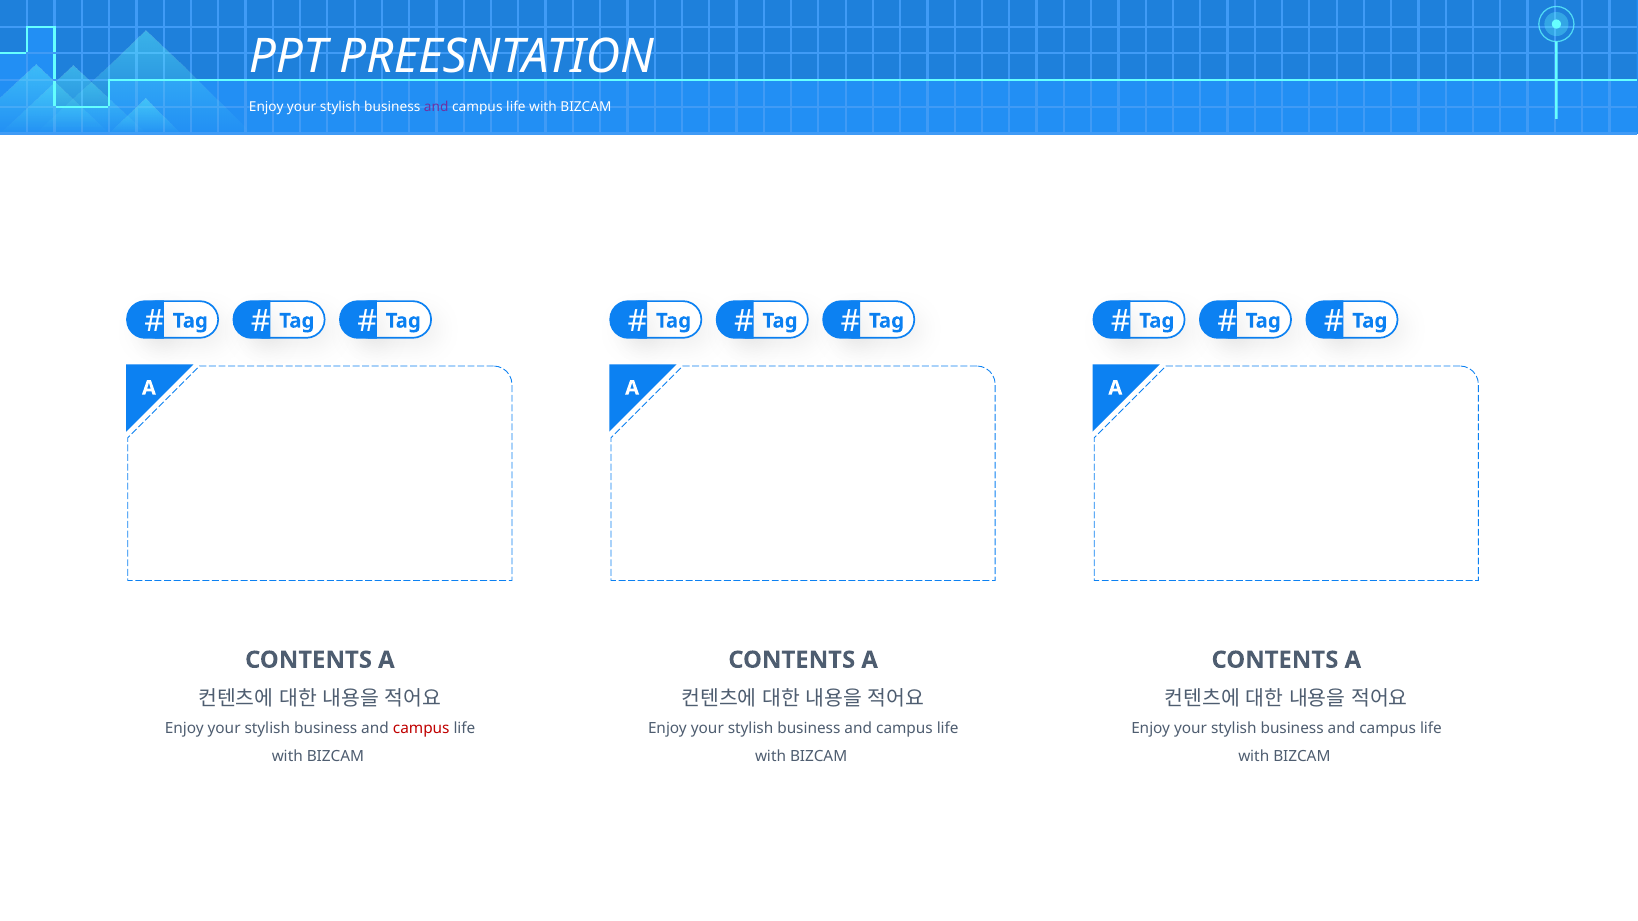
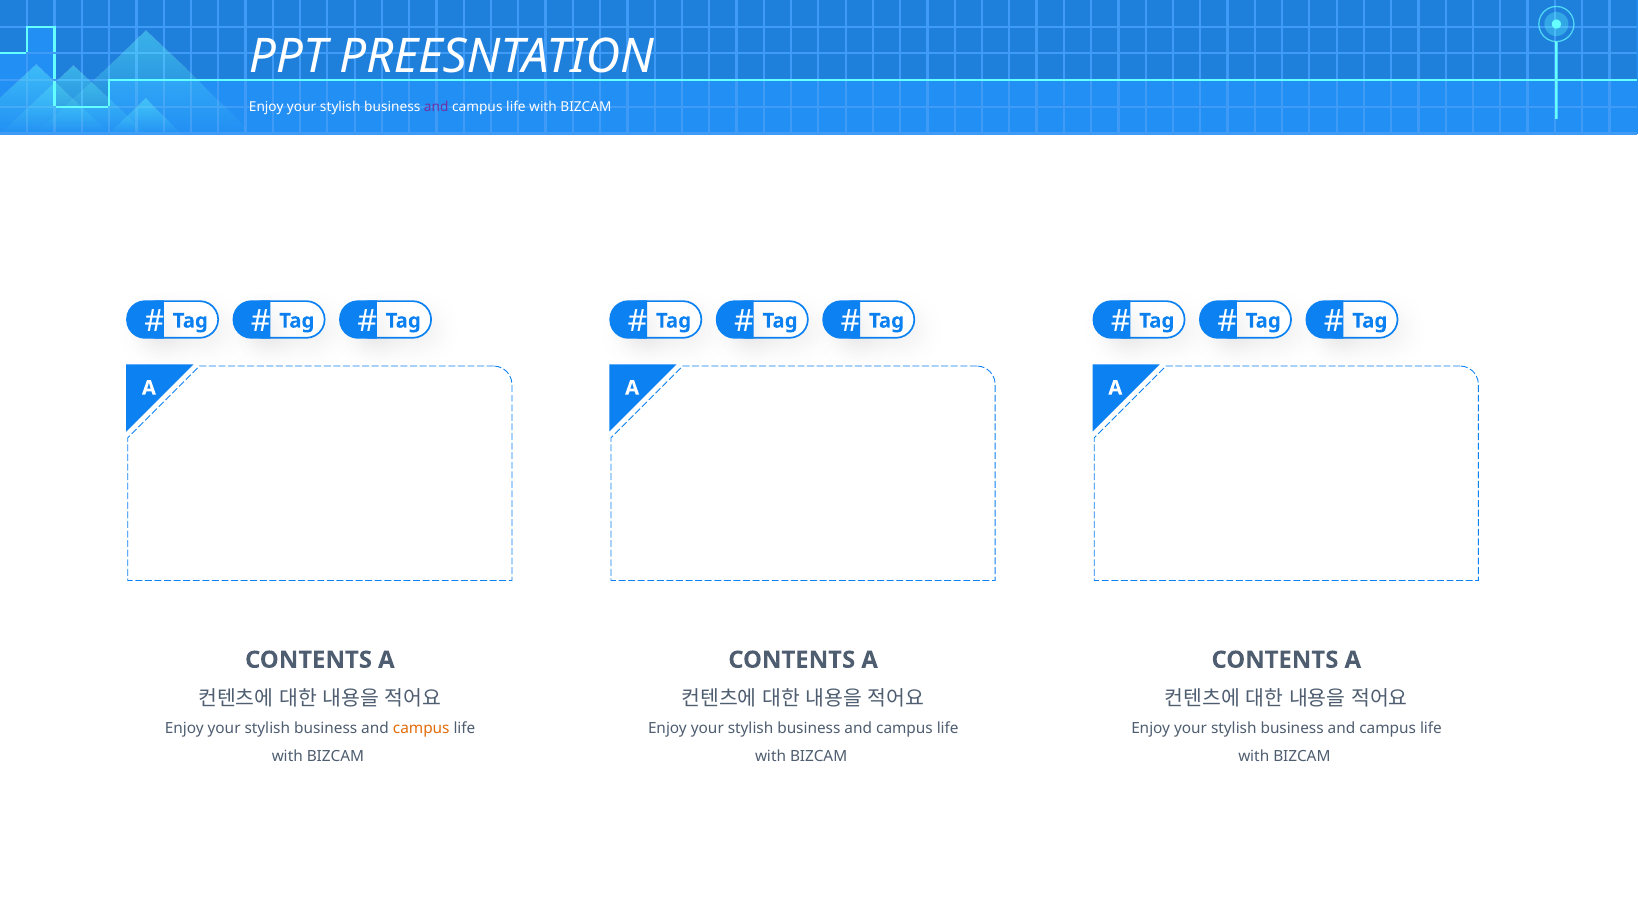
campus colour: red -> orange (421, 729)
